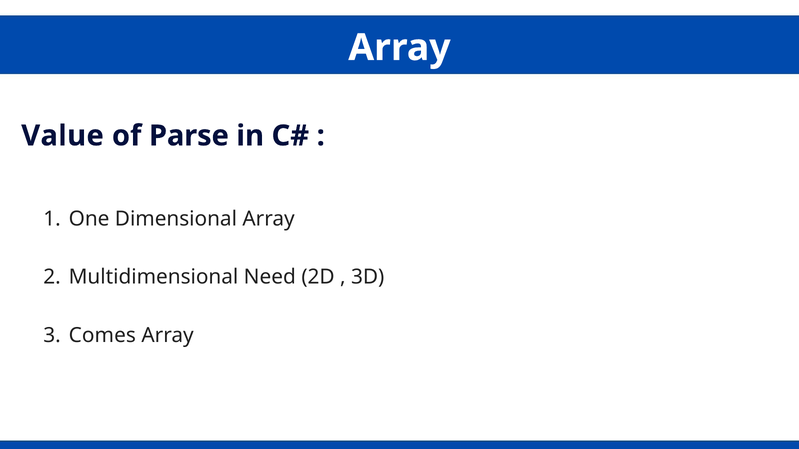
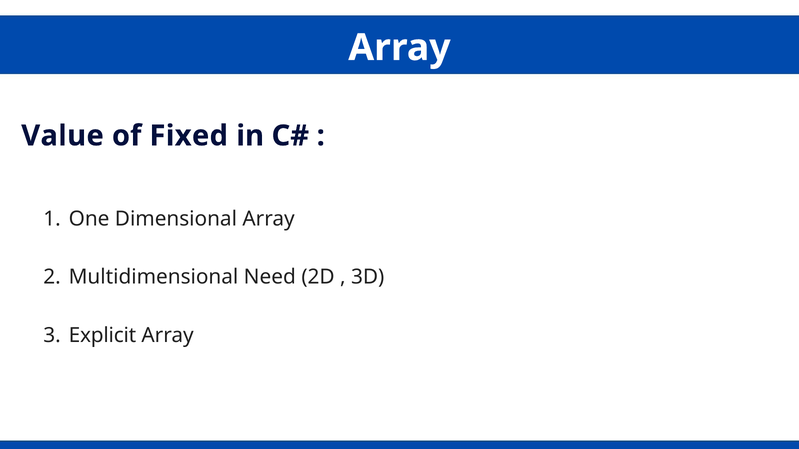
Parse: Parse -> Fixed (189, 136)
Comes: Comes -> Explicit (102, 336)
